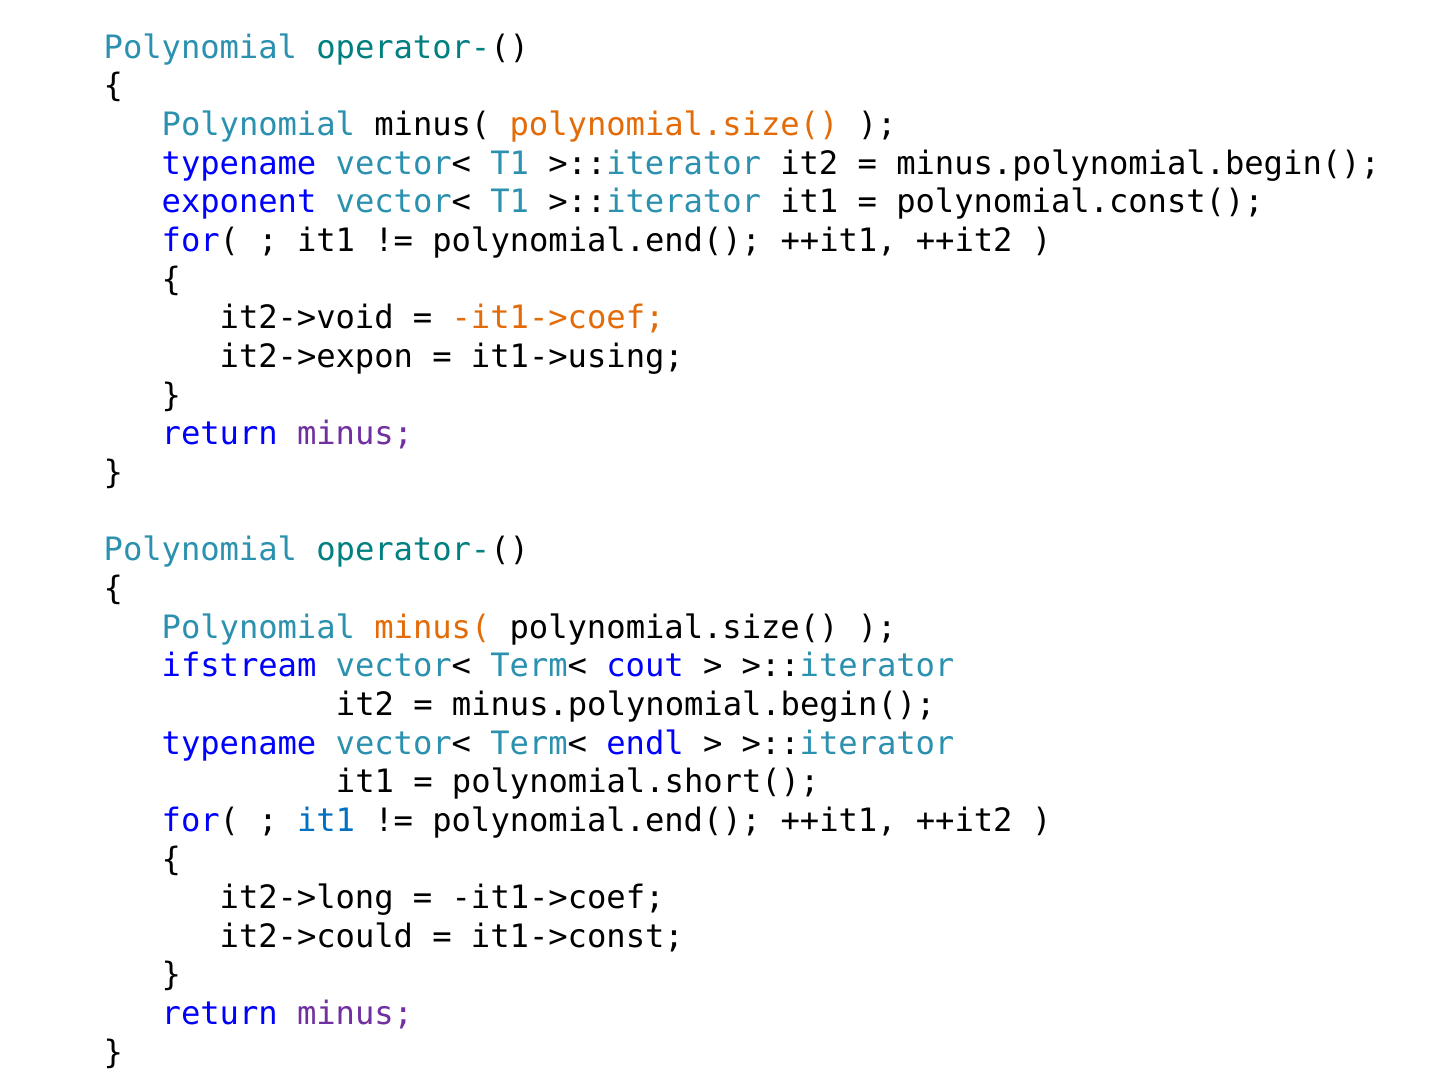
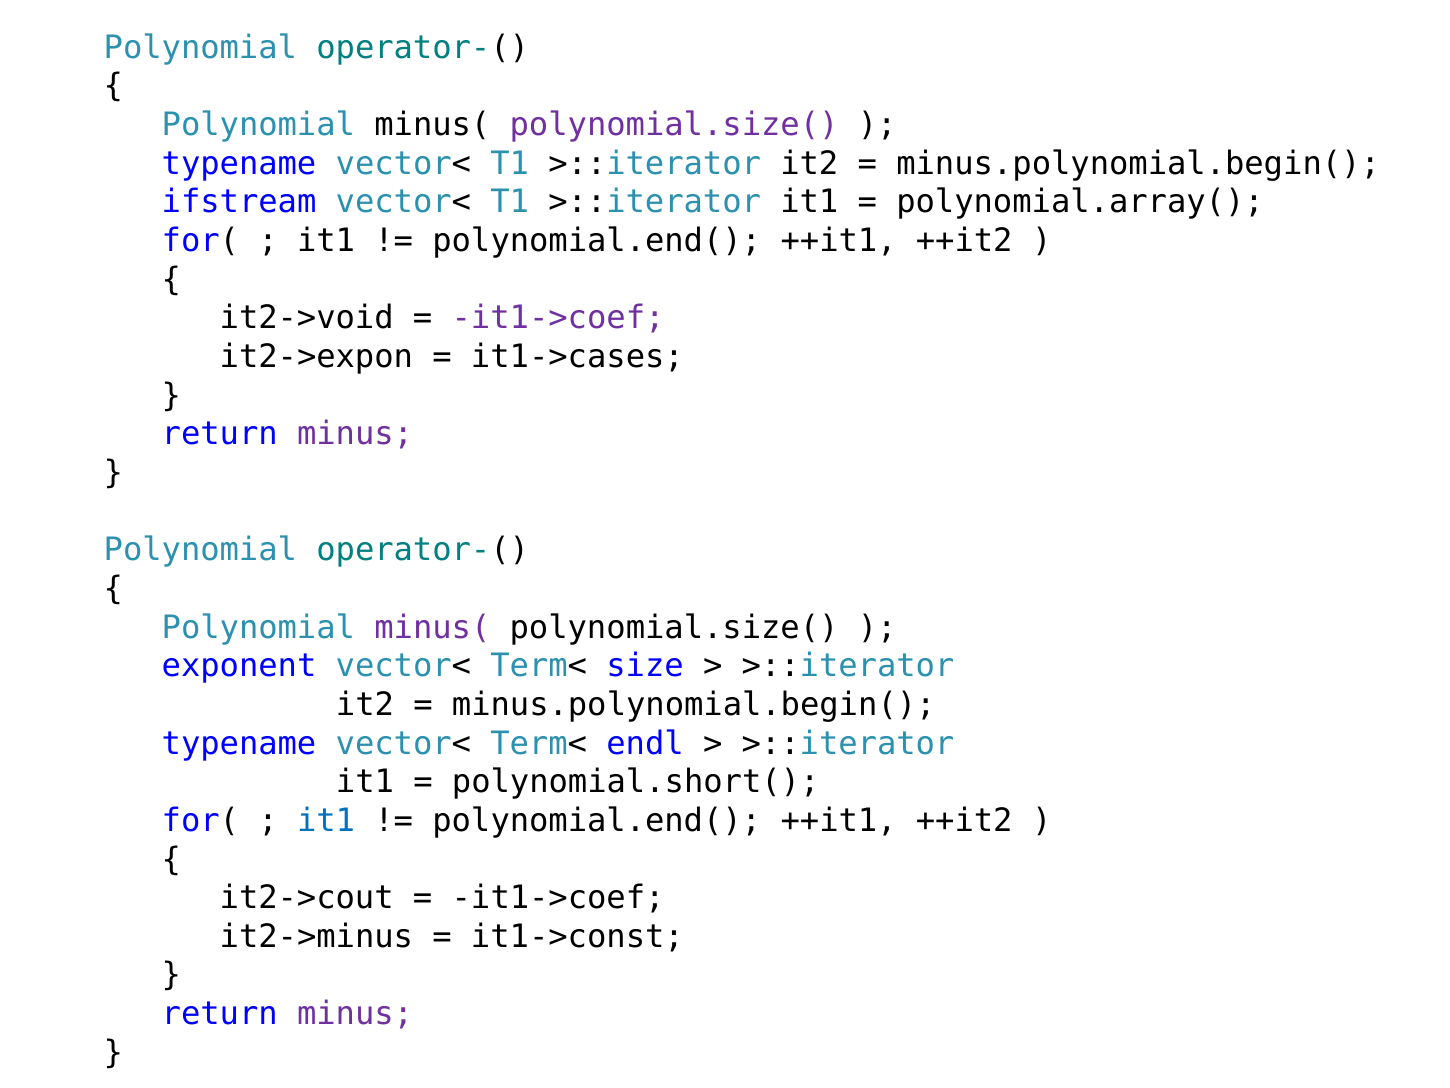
polynomial.size( colour: orange -> purple (674, 125)
exponent: exponent -> ifstream (239, 202)
polynomial.const(: polynomial.const( -> polynomial.array( (1080, 202)
it1->coef colour: orange -> purple (558, 318)
it1->using: it1->using -> it1->cases (577, 357)
minus( colour: orange -> purple (432, 627)
ifstream: ifstream -> exponent (239, 666)
cout: cout -> size (645, 666)
it2->long: it2->long -> it2->cout (307, 898)
it2->could: it2->could -> it2->minus (316, 936)
